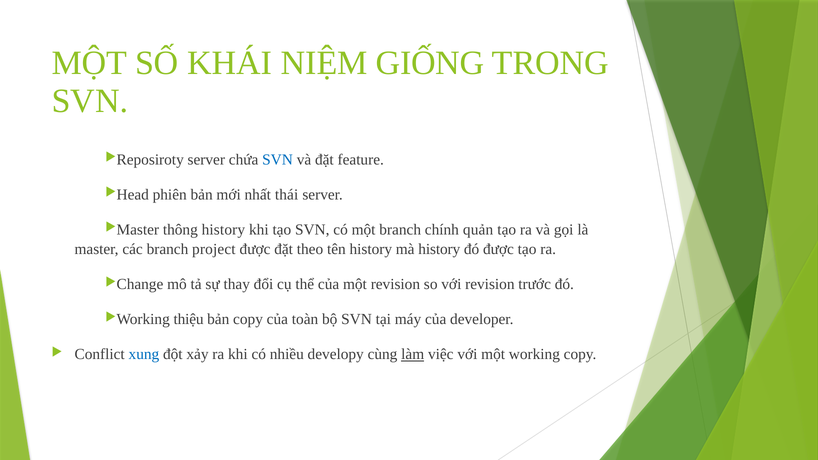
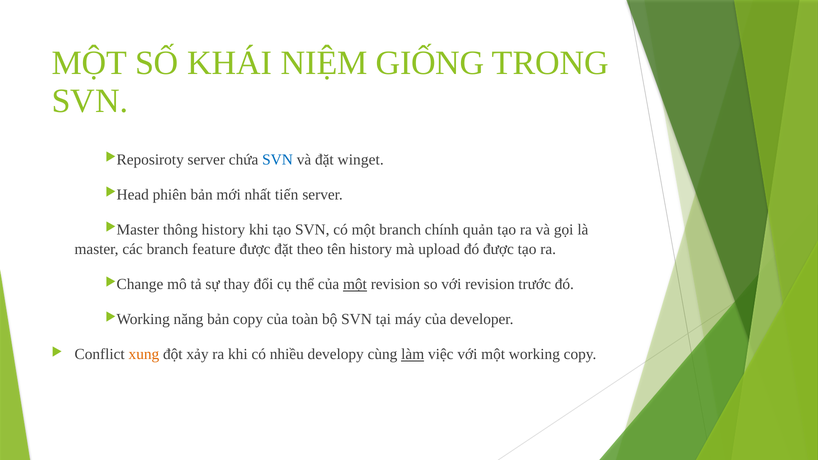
feature: feature -> winget (361, 160)
thái: thái -> tiến (287, 195)
project: project -> feature (214, 249)
mà history: history -> upload (439, 249)
một underline: none -> present (355, 284)
thiệu: thiệu -> năng (188, 319)
xung colour: blue -> orange (144, 354)
